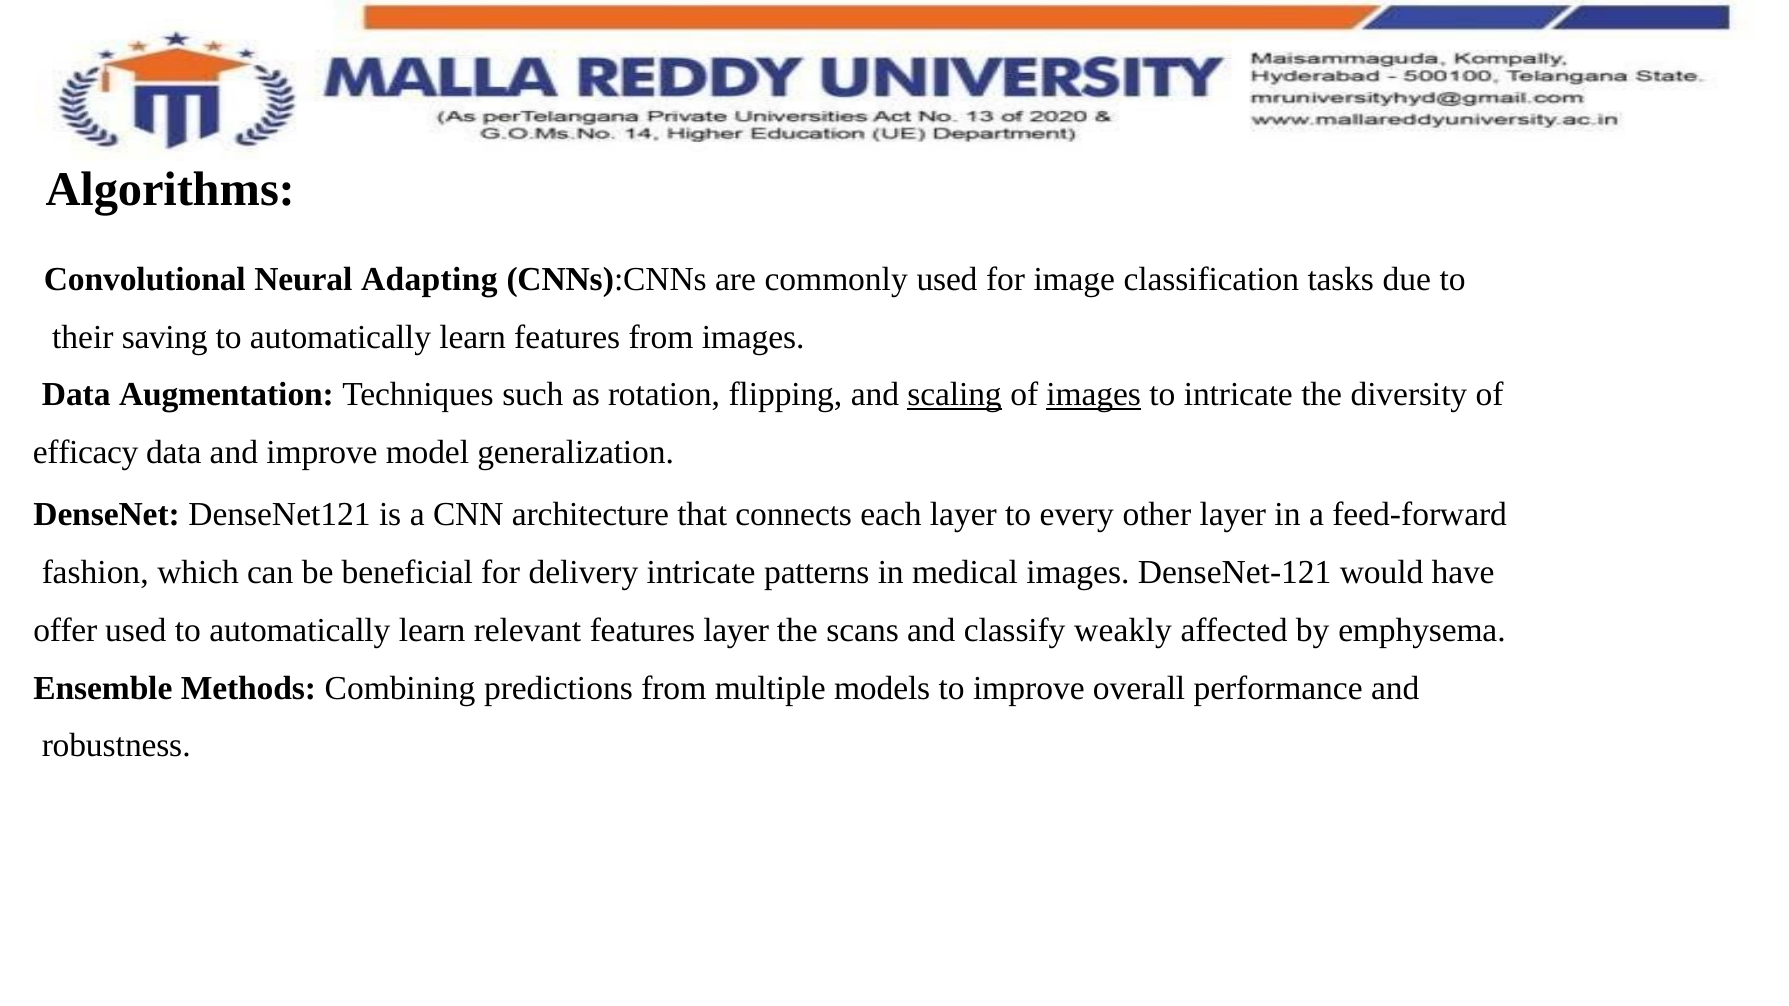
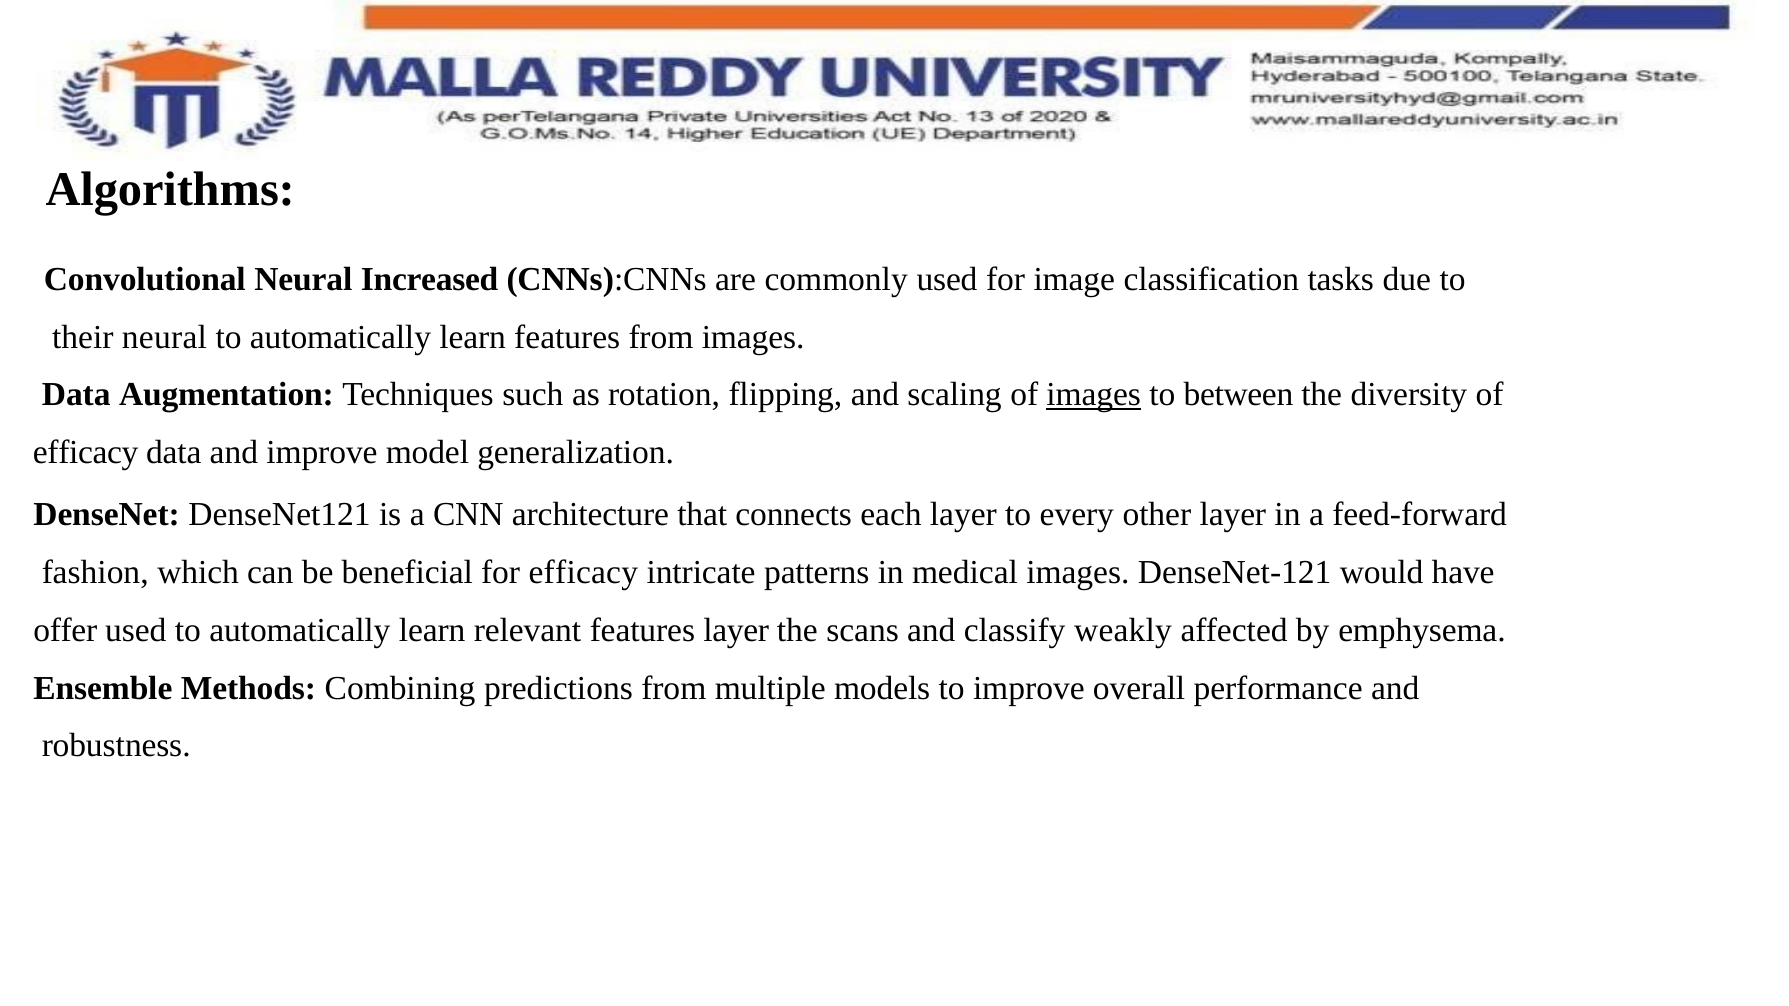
Adapting: Adapting -> Increased (430, 279)
their saving: saving -> neural (164, 337)
scaling underline: present -> none (955, 395)
to intricate: intricate -> between (1238, 395)
for delivery: delivery -> efficacy (583, 573)
